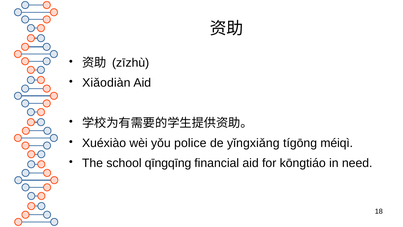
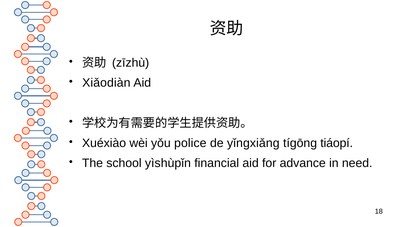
méiqì: méiqì -> tiáopí (337, 143)
qīngqīng: qīngqīng -> yìshùpǐn (168, 163)
kōngtiáo: kōngtiáo -> advance (303, 163)
